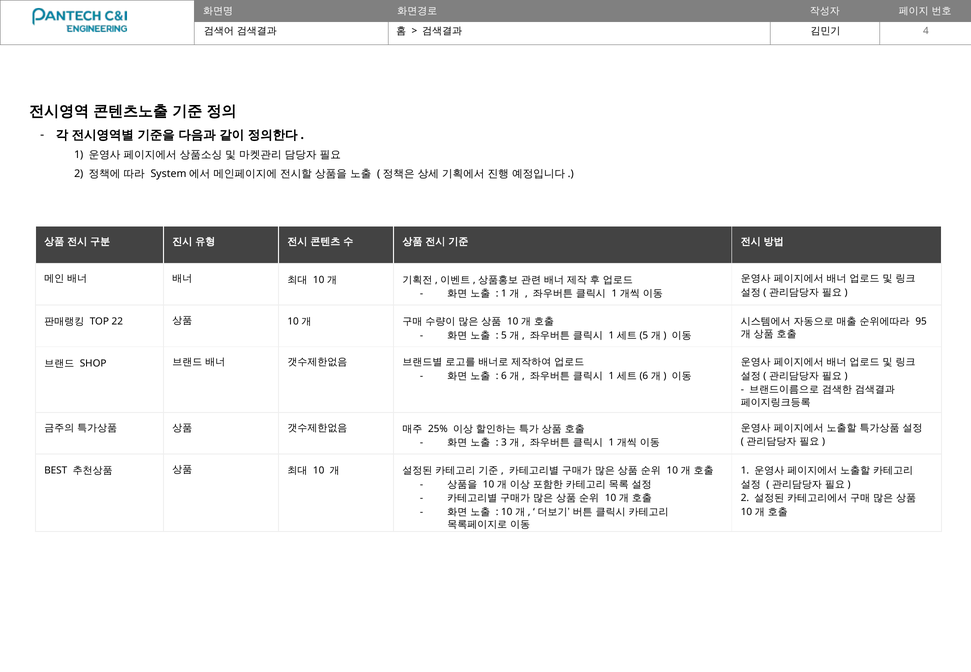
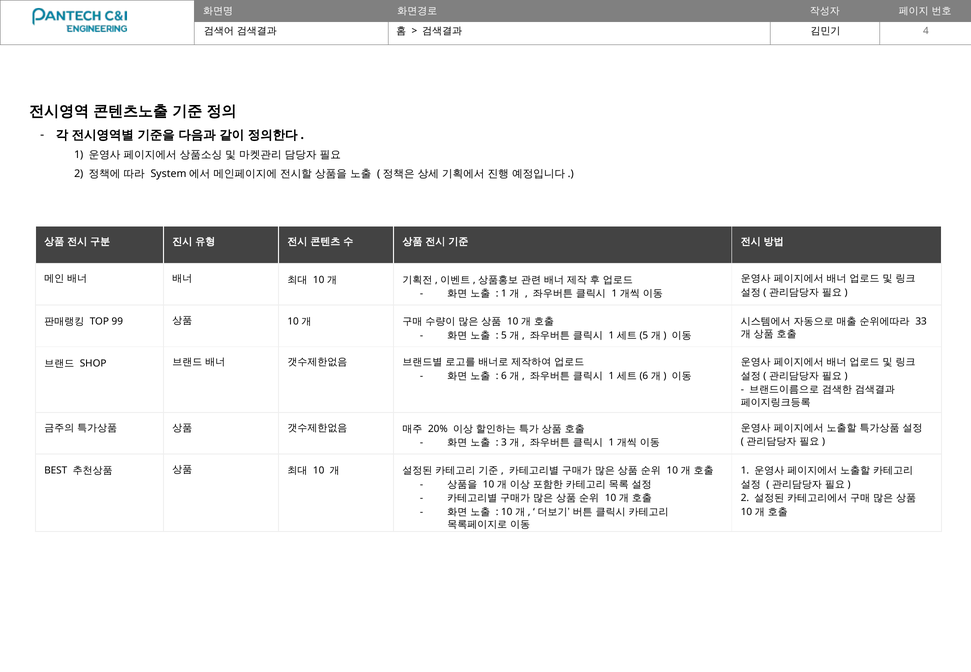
22: 22 -> 99 (117, 322)
95: 95 -> 33 (921, 322)
25%: 25% -> 20% (438, 429)
